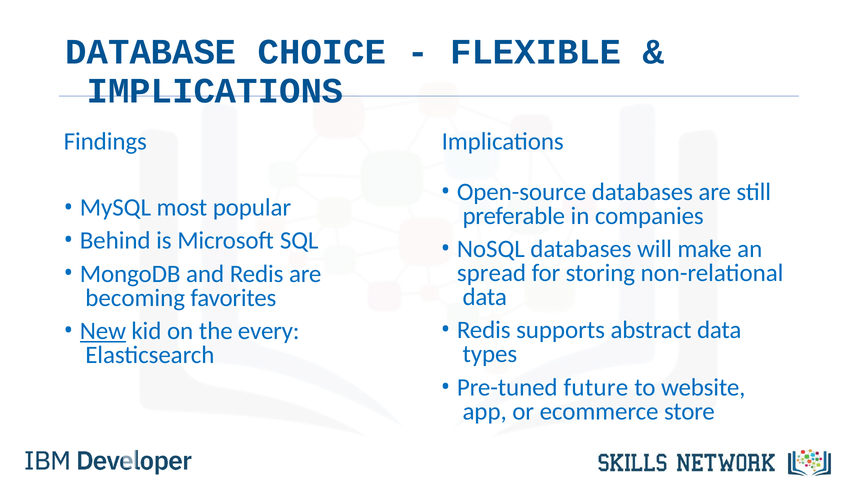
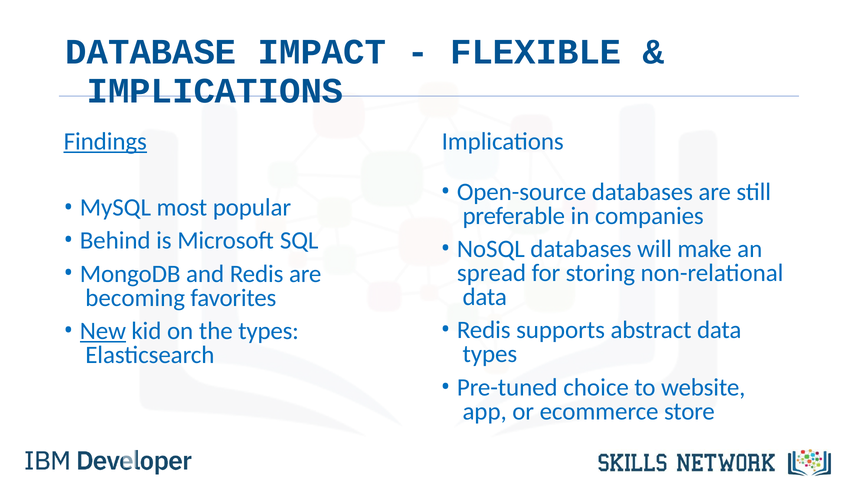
CHOICE: CHOICE -> IMPACT (322, 52)
Findings underline: none -> present (105, 141)
the every: every -> types (269, 331)
future: future -> choice (596, 387)
